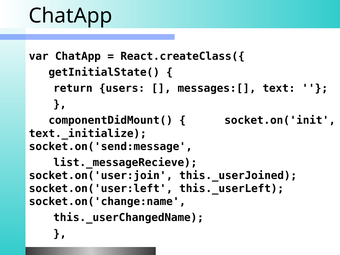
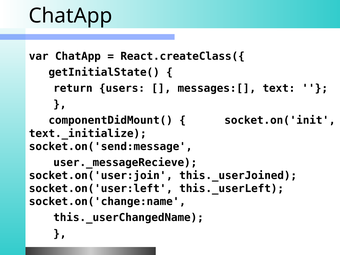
list._messageRecieve: list._messageRecieve -> user._messageRecieve (125, 163)
